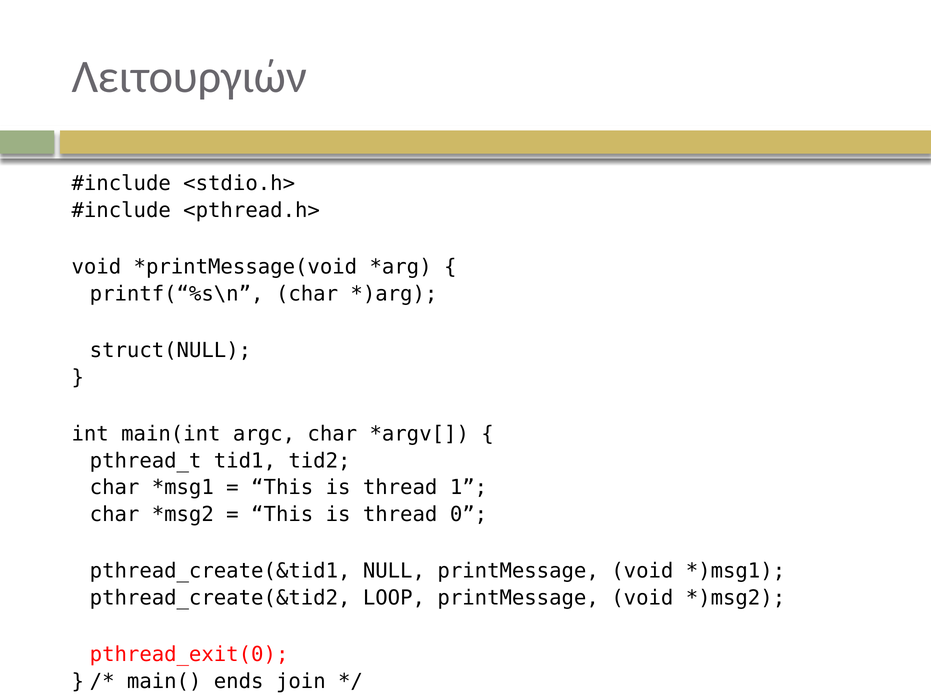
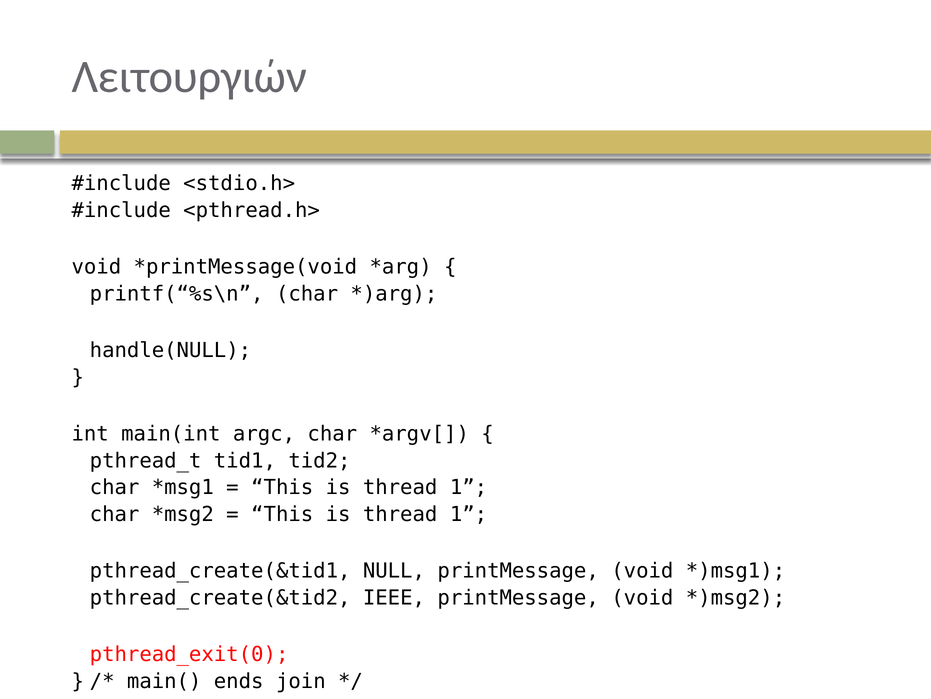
struct(NULL: struct(NULL -> handle(NULL (170, 350)
0: 0 -> 1 (469, 514)
LOOP: LOOP -> IEEE (394, 597)
